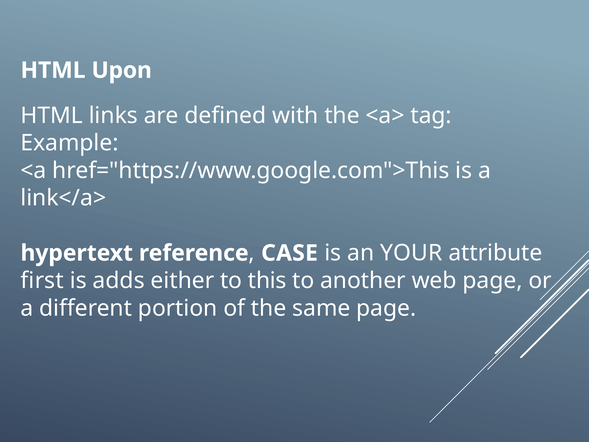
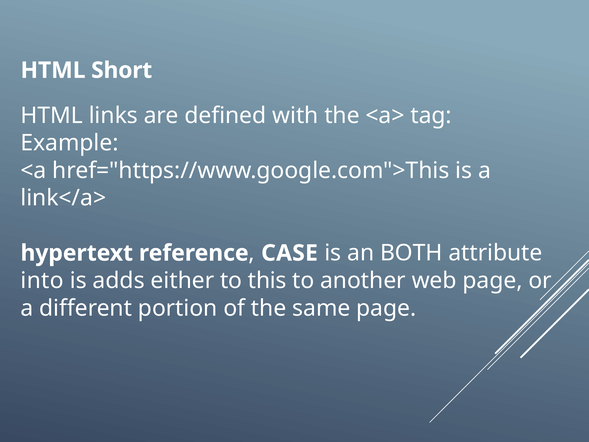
Upon: Upon -> Short (122, 70)
YOUR: YOUR -> BOTH (411, 253)
first: first -> into (42, 280)
